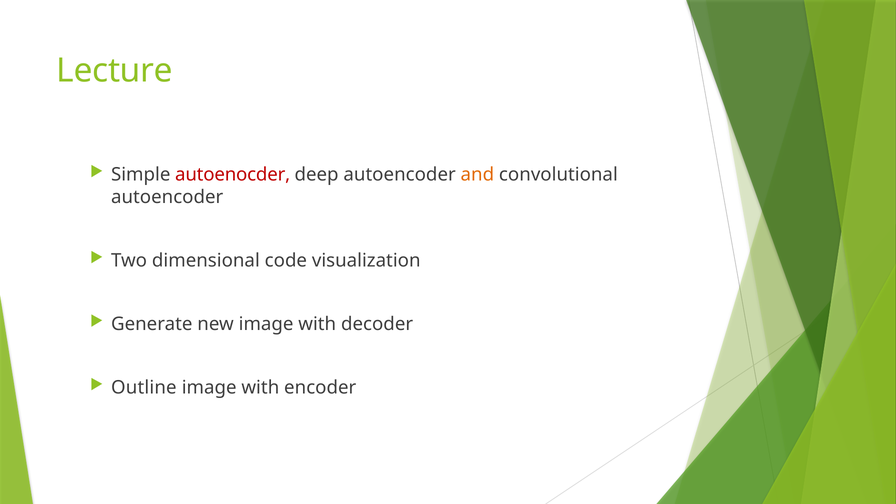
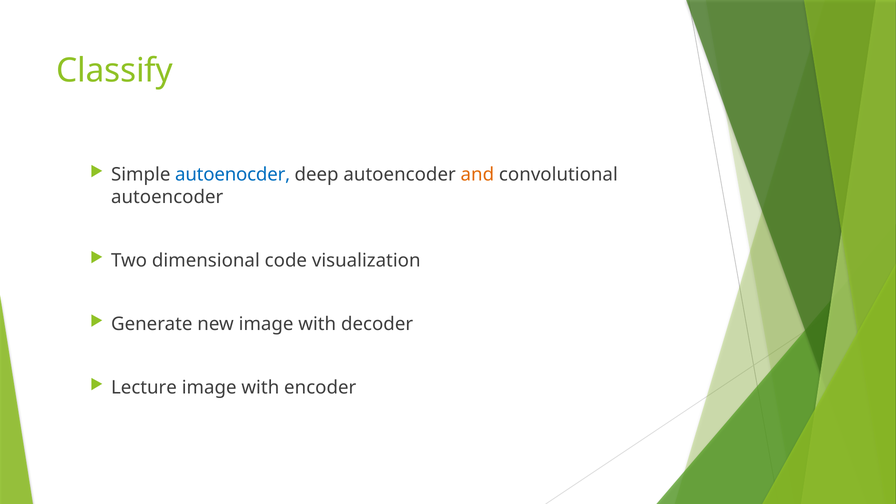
Lecture: Lecture -> Classify (115, 71)
autoenocder colour: red -> blue (233, 175)
Outline: Outline -> Lecture (144, 388)
